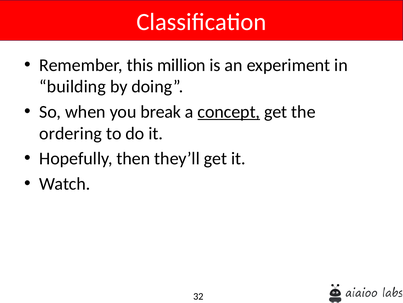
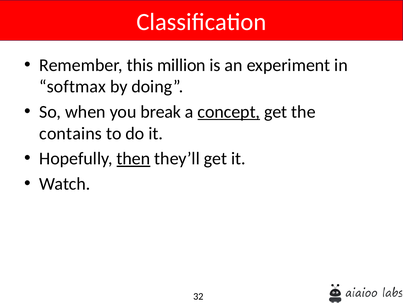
building: building -> softmax (73, 87)
ordering: ordering -> contains (71, 133)
then underline: none -> present (133, 158)
